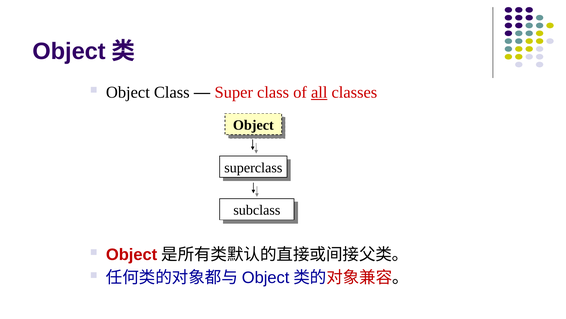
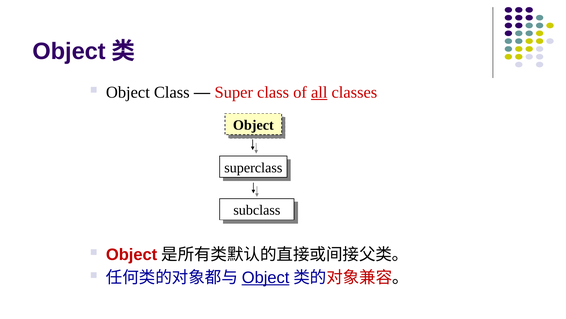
Object underline: none -> present (266, 277)
